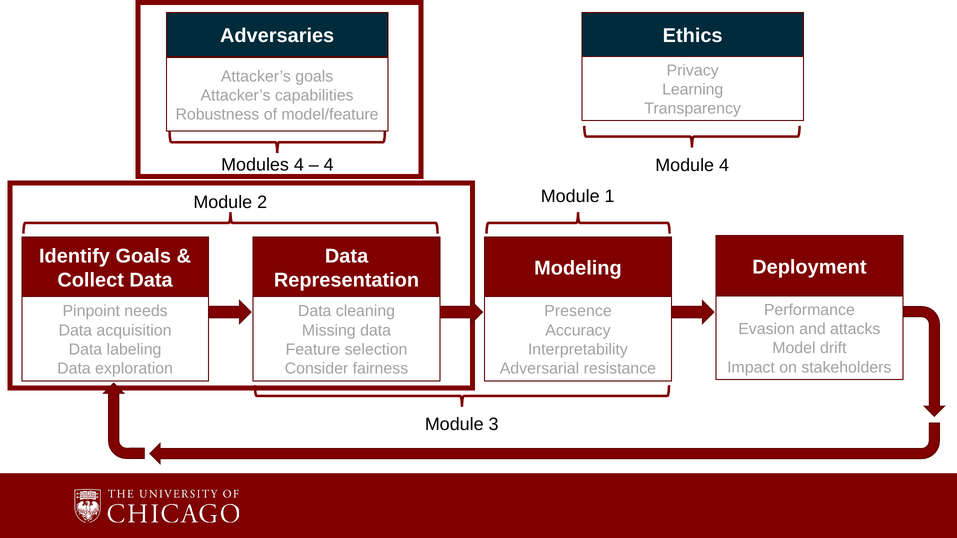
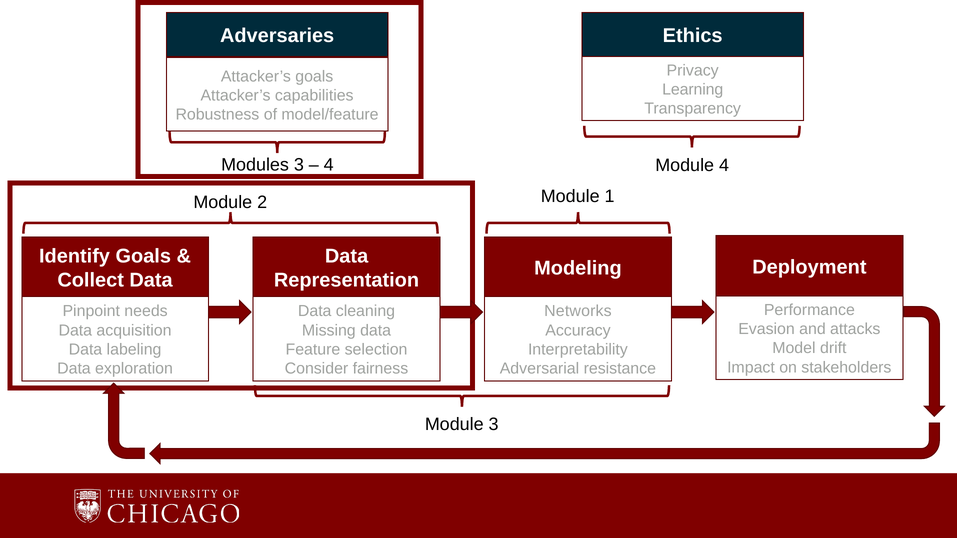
Modules 4: 4 -> 3 (299, 165)
Presence: Presence -> Networks (578, 311)
